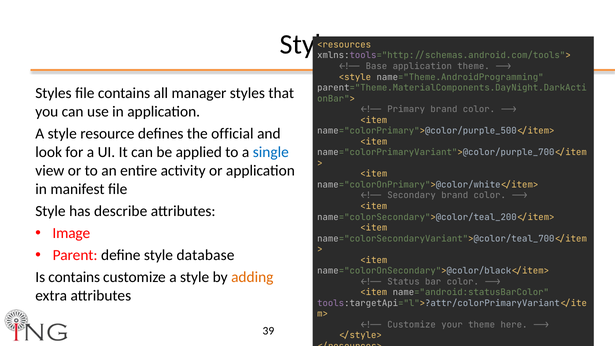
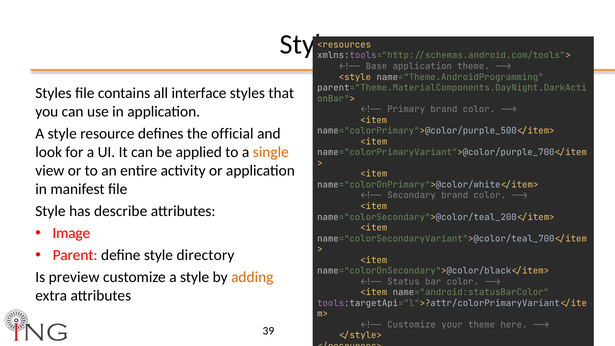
manager: manager -> interface (199, 93)
single colour: blue -> orange (271, 152)
database: database -> directory (205, 255)
Is contains: contains -> preview (74, 277)
